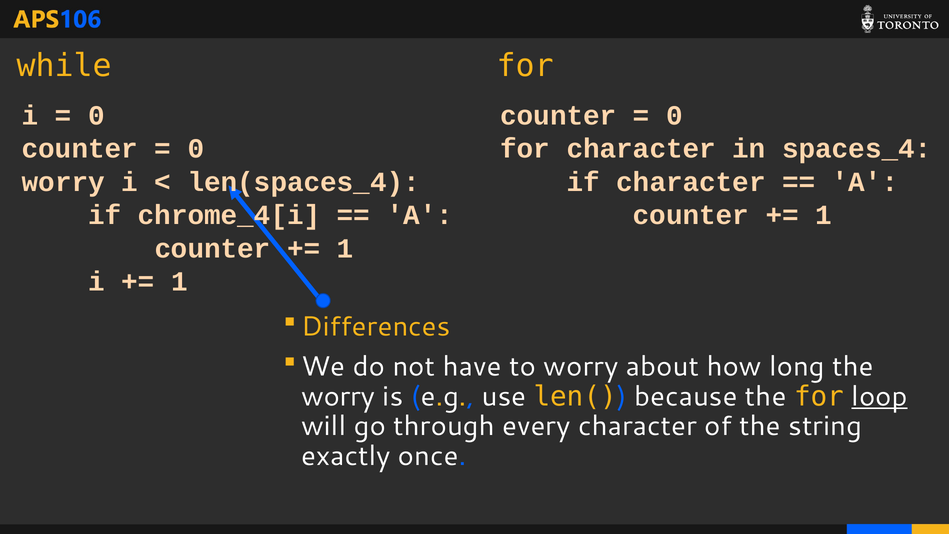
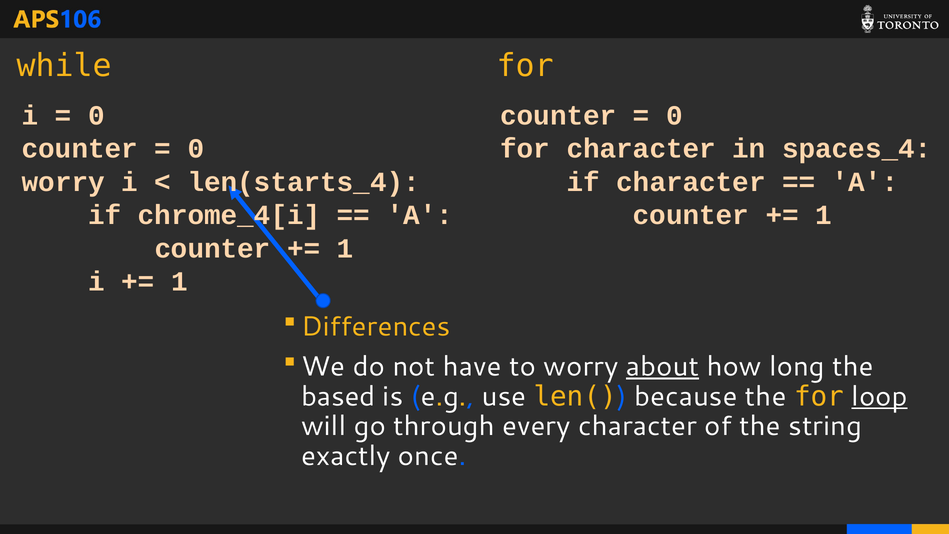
len(spaces_4: len(spaces_4 -> len(starts_4 (304, 182)
about underline: none -> present (663, 366)
worry: worry -> based (338, 396)
